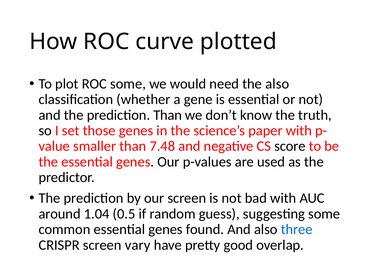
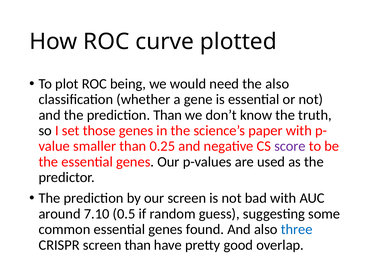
ROC some: some -> being (128, 84)
7.48: 7.48 -> 0.25 (162, 146)
score colour: black -> purple (290, 146)
1.04: 1.04 -> 7.10 (97, 214)
screen vary: vary -> than (138, 245)
